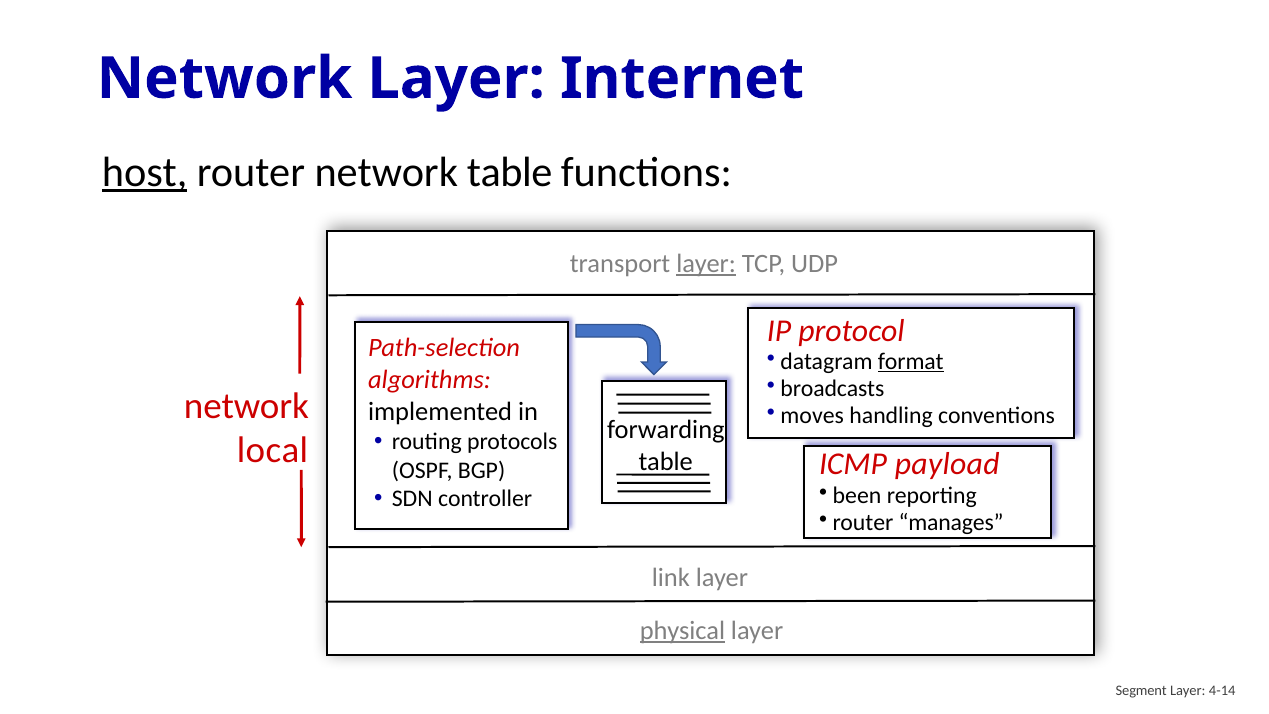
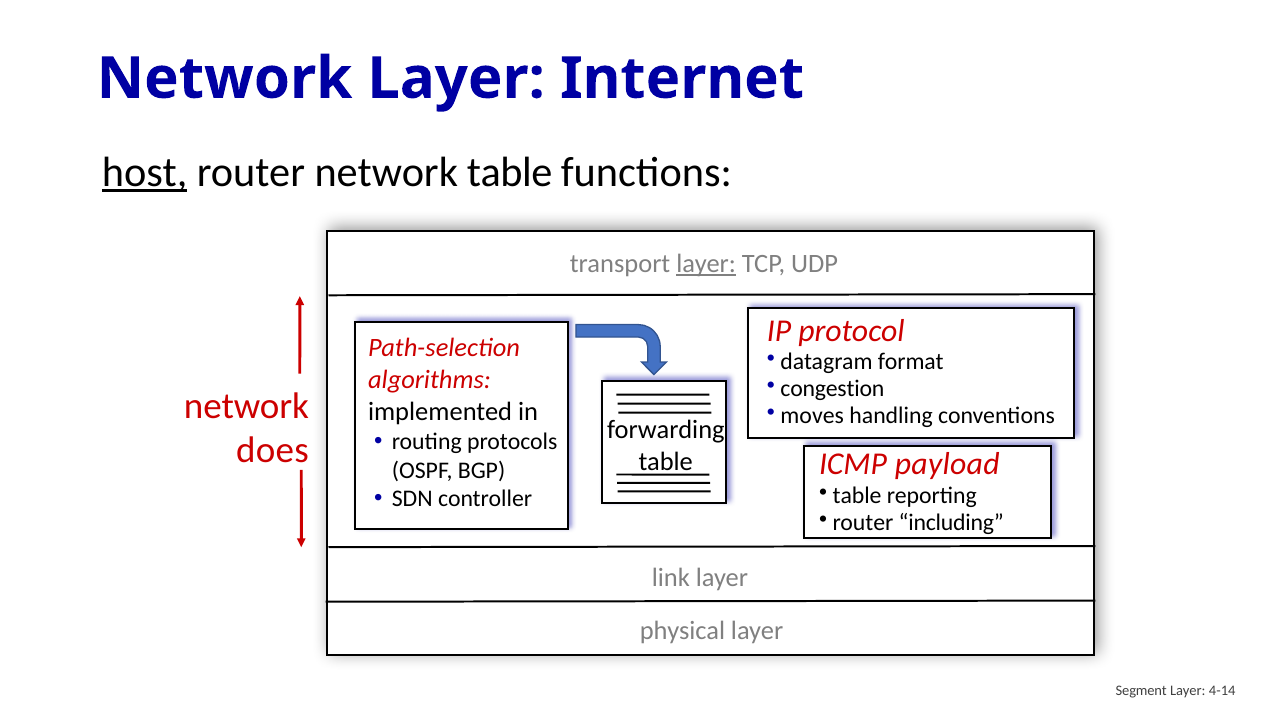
format underline: present -> none (911, 361)
broadcasts: broadcasts -> congestion (832, 388)
local: local -> does (272, 451)
been: been -> table (857, 495)
manages: manages -> including (951, 522)
physical underline: present -> none (682, 631)
